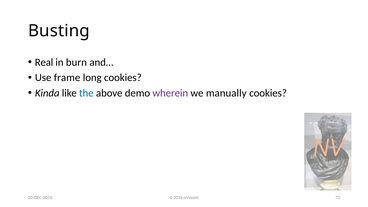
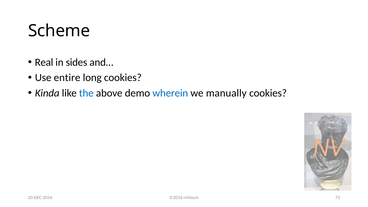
Busting: Busting -> Scheme (59, 31)
burn: burn -> sides (77, 62)
frame: frame -> entire (67, 78)
wherein colour: purple -> blue (170, 93)
